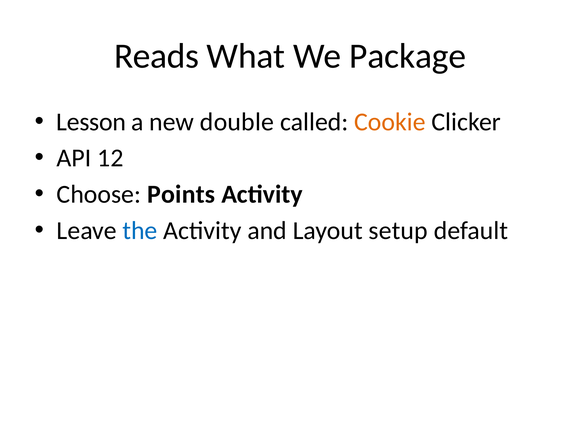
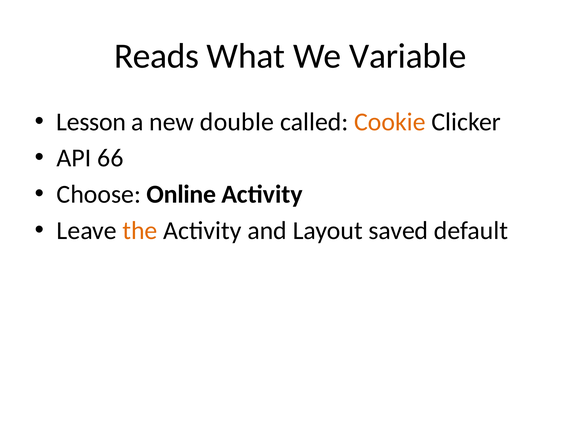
Package: Package -> Variable (408, 56)
12: 12 -> 66 (110, 158)
Points: Points -> Online (181, 194)
the colour: blue -> orange (140, 230)
setup: setup -> saved (398, 230)
